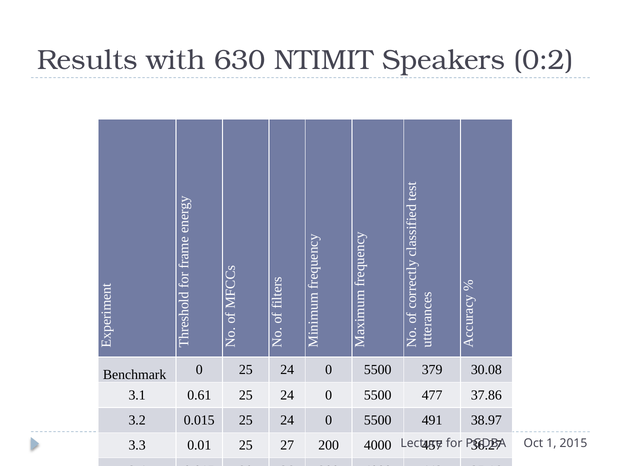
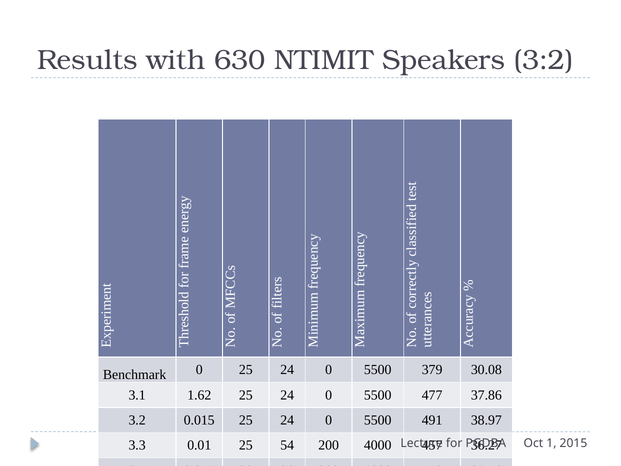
0:2: 0:2 -> 3:2 (544, 60)
0.61: 0.61 -> 1.62 (199, 395)
27: 27 -> 54 (287, 445)
